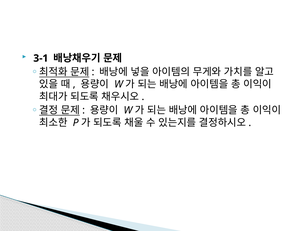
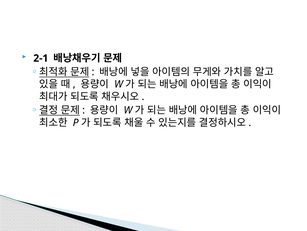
3-1: 3-1 -> 2-1 (41, 58)
